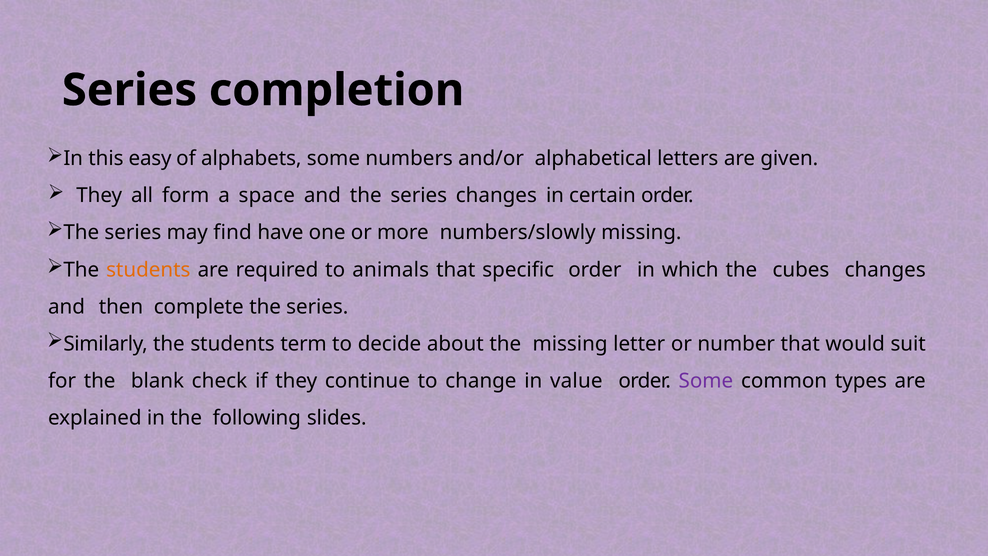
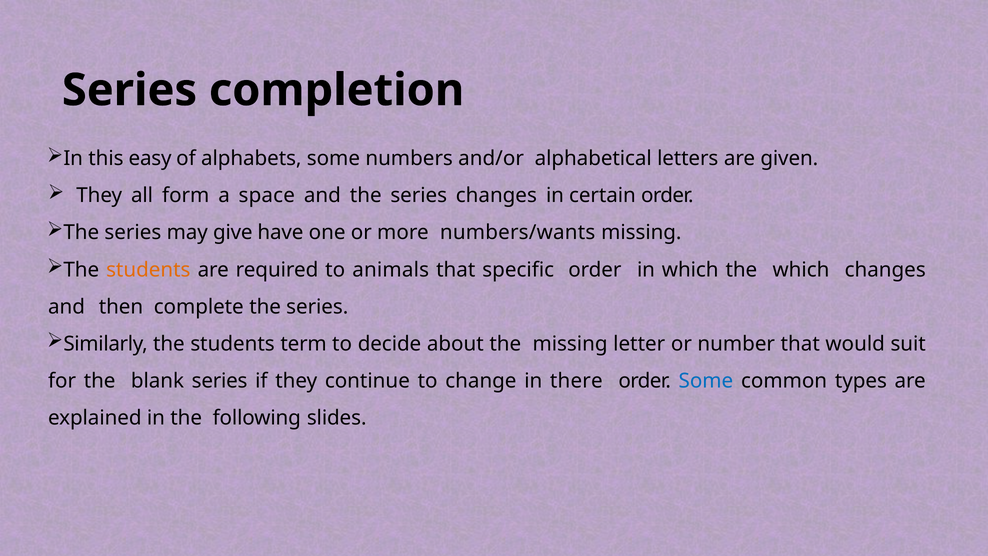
find: find -> give (233, 233)
numbers/slowly: numbers/slowly -> numbers/wants (518, 233)
the cubes: cubes -> which (801, 270)
blank check: check -> series (220, 381)
value: value -> there (576, 381)
Some colour: purple -> blue (706, 381)
